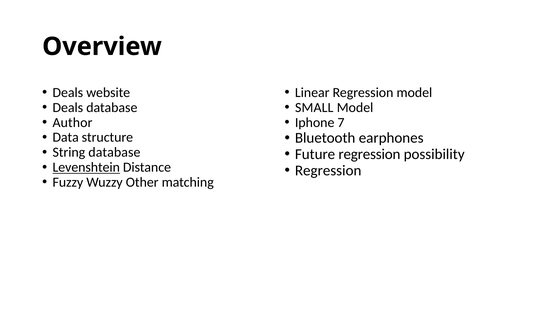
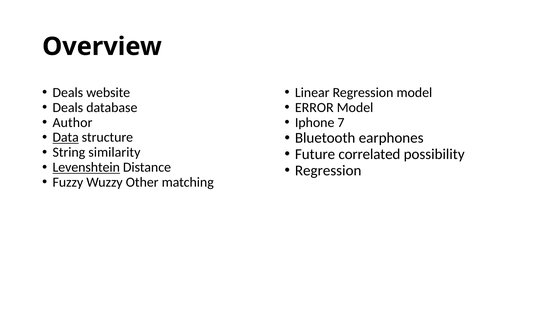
SMALL: SMALL -> ERROR (314, 107)
Data underline: none -> present (66, 137)
String database: database -> similarity (114, 152)
Future regression: regression -> correlated (369, 154)
